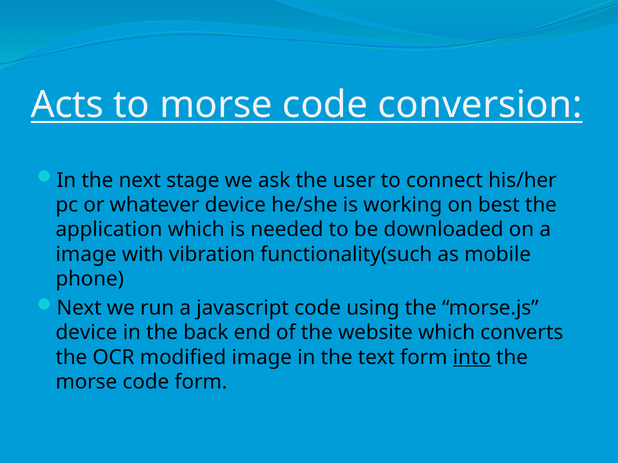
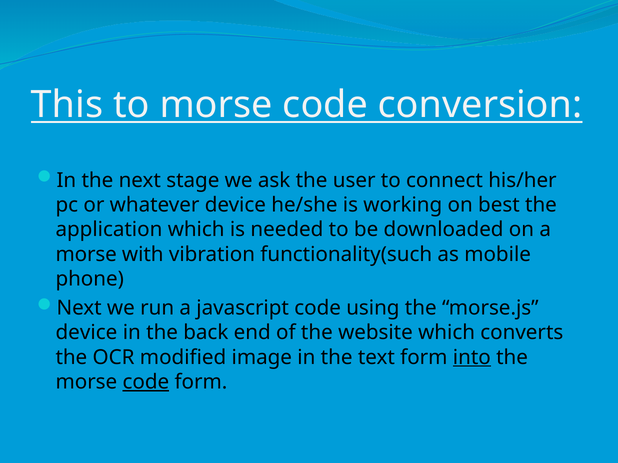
Acts: Acts -> This (67, 105)
image: image -> morse (86, 255)
code underline: none -> present (146, 382)
